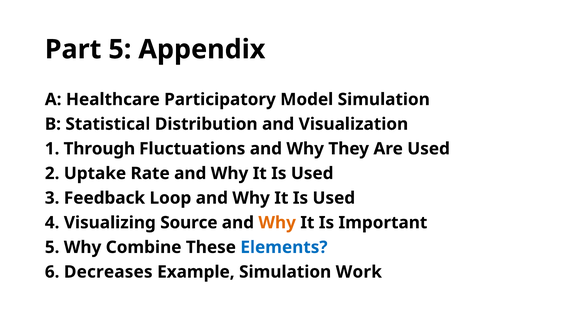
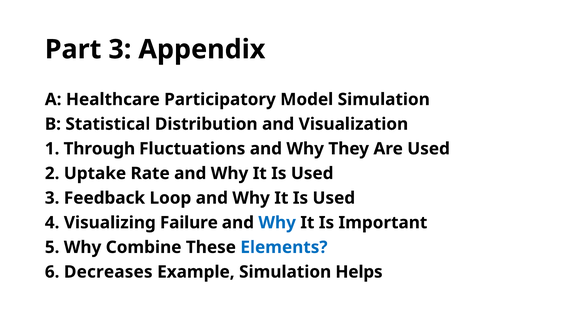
Part 5: 5 -> 3 (120, 49)
Source: Source -> Failure (189, 222)
Why colour: orange -> blue (277, 222)
Work: Work -> Helps (359, 272)
